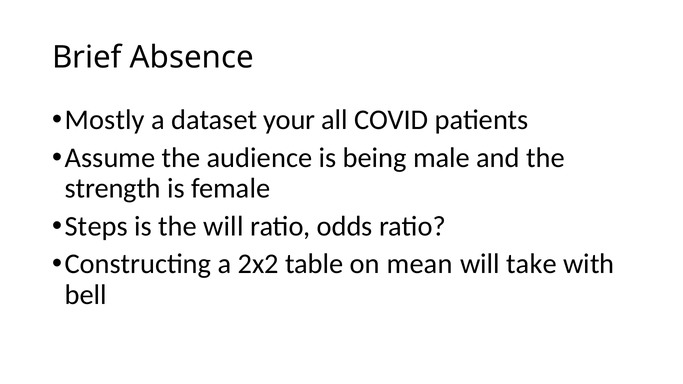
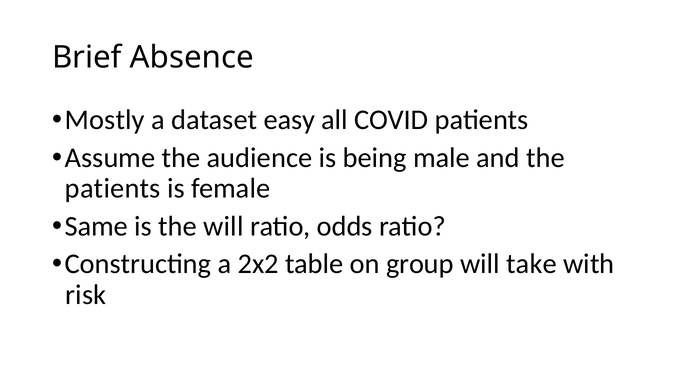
your: your -> easy (289, 120)
strength: strength -> patients (113, 189)
Steps: Steps -> Same (96, 226)
mean: mean -> group (420, 264)
bell: bell -> risk (86, 295)
